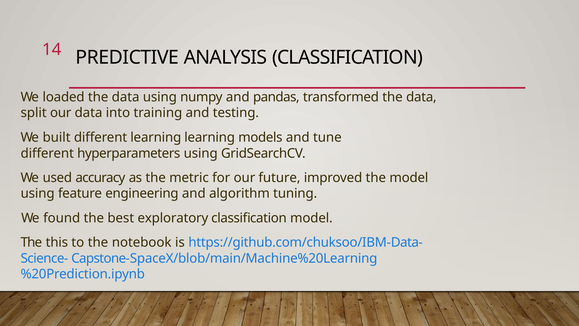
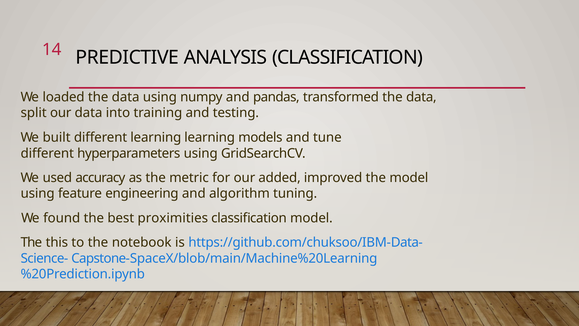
future: future -> added (280, 178)
exploratory: exploratory -> proximities (173, 218)
